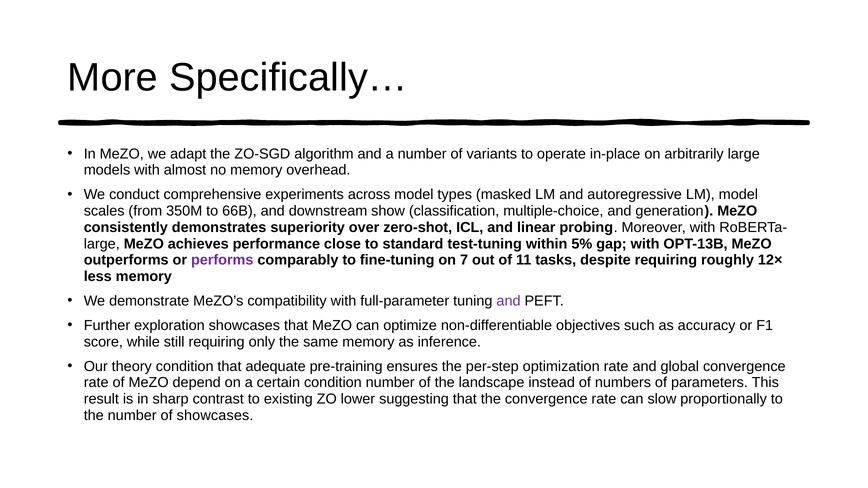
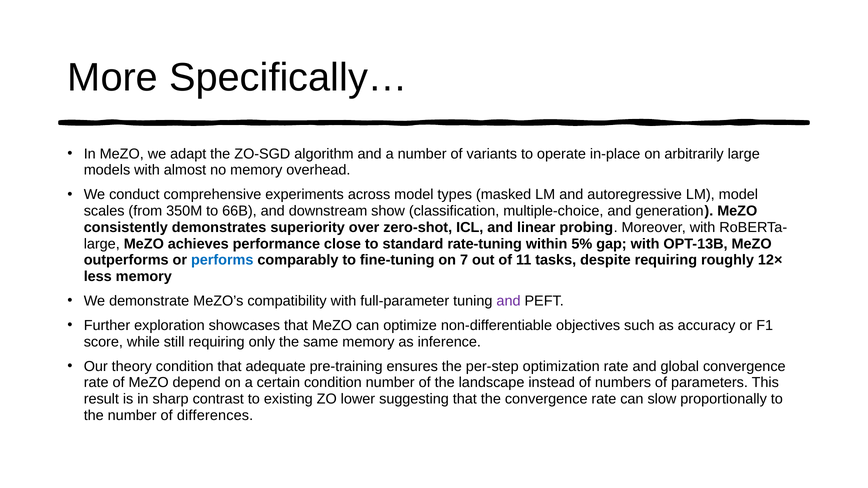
test-tuning: test-tuning -> rate-tuning (485, 244)
performs colour: purple -> blue (222, 260)
of showcases: showcases -> differences (215, 416)
